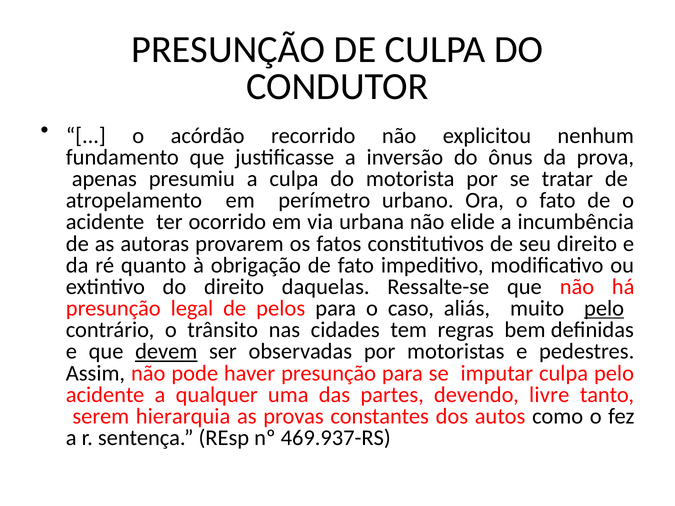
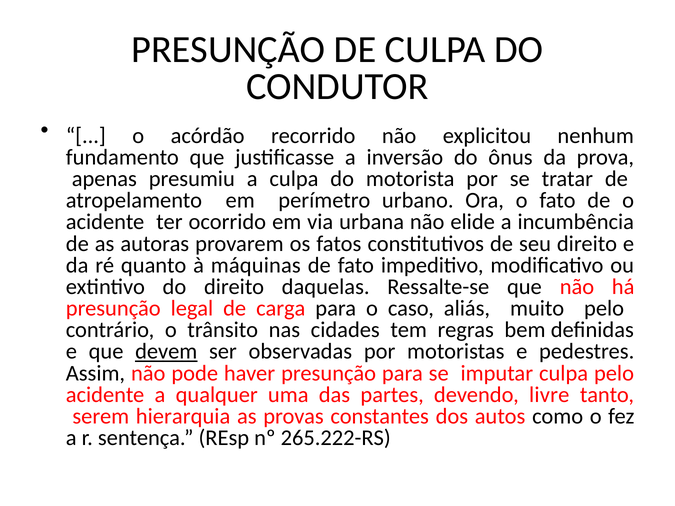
obrigação: obrigação -> máquinas (256, 265)
pelos: pelos -> carga (281, 309)
pelo underline: present -> none (604, 309)
469.937-RS: 469.937-RS -> 265.222-RS (336, 438)
